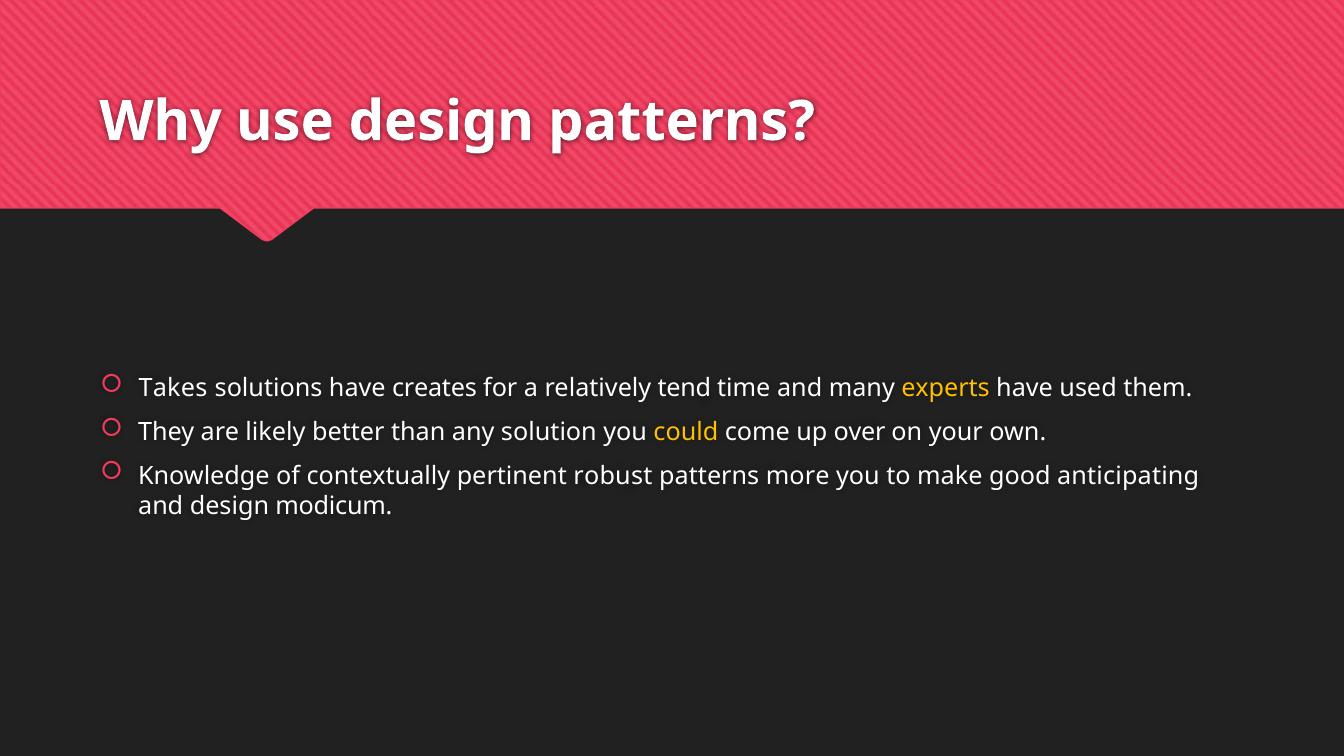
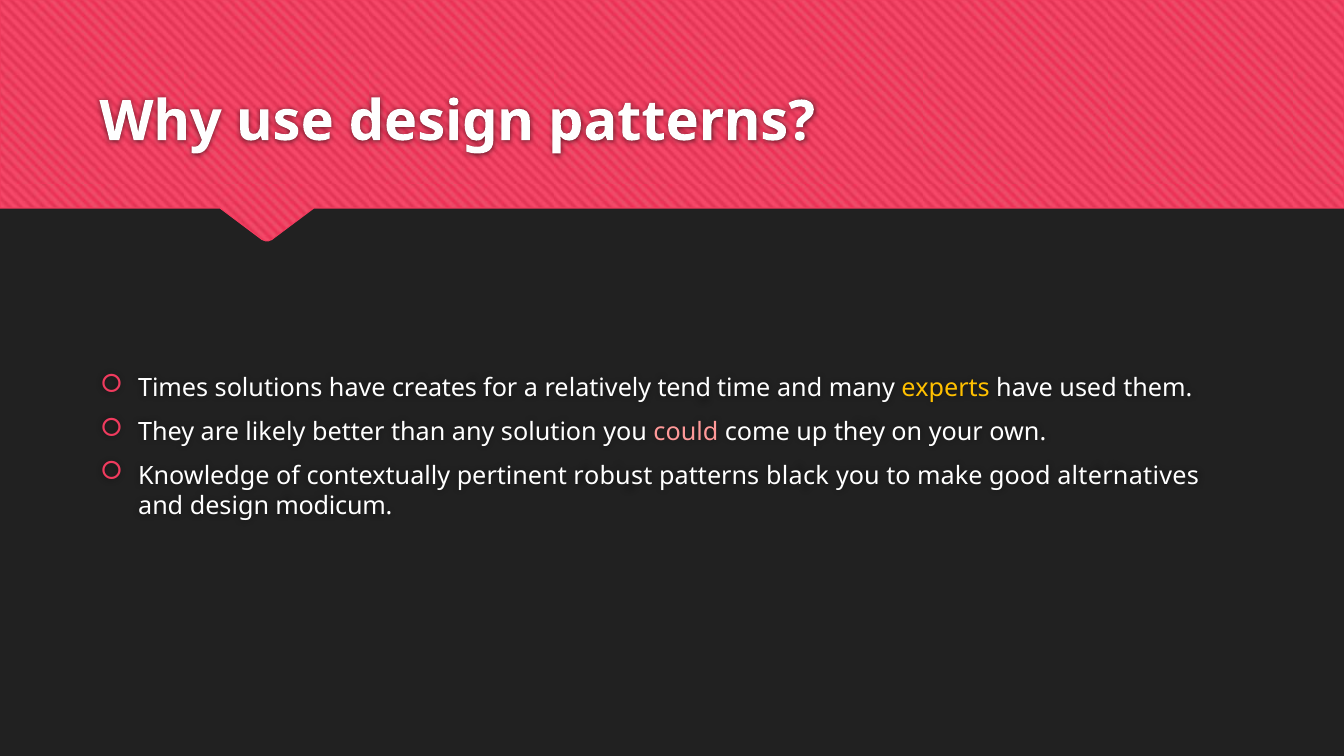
Takes: Takes -> Times (173, 388)
could colour: yellow -> pink (686, 432)
up over: over -> they (860, 432)
more: more -> black (798, 476)
anticipating: anticipating -> alternatives (1128, 476)
